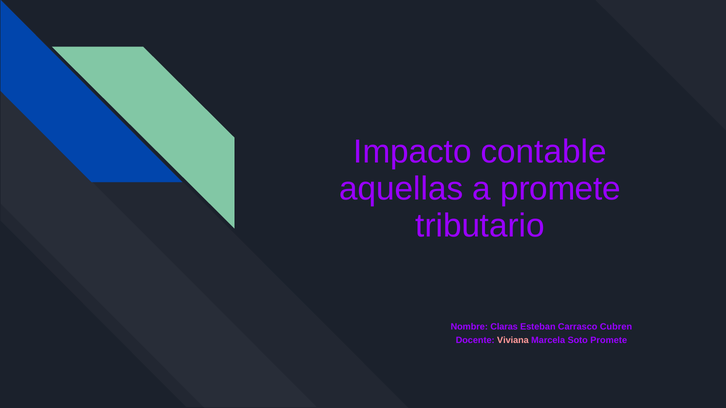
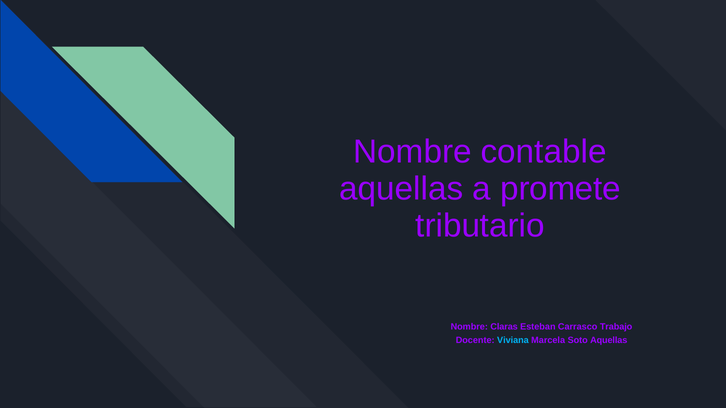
Impacto: Impacto -> Nombre (412, 152)
Cubren: Cubren -> Trabajo (616, 327)
Viviana colour: pink -> light blue (513, 340)
Soto Promete: Promete -> Aquellas (609, 340)
